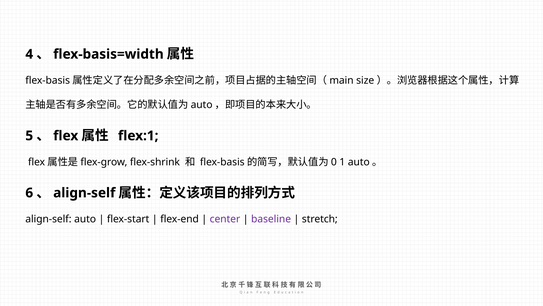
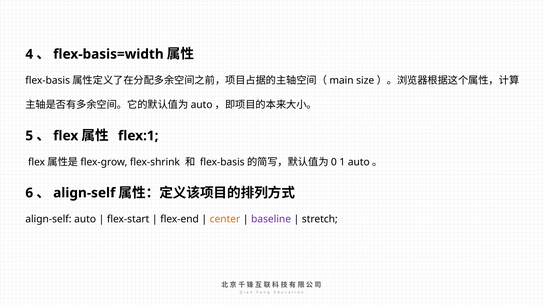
center colour: purple -> orange (225, 219)
